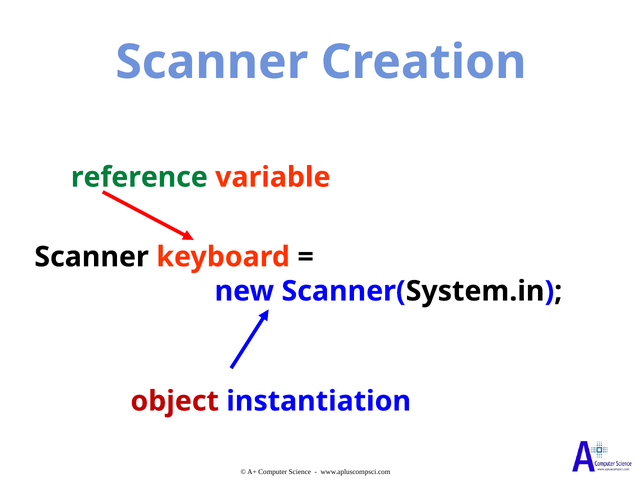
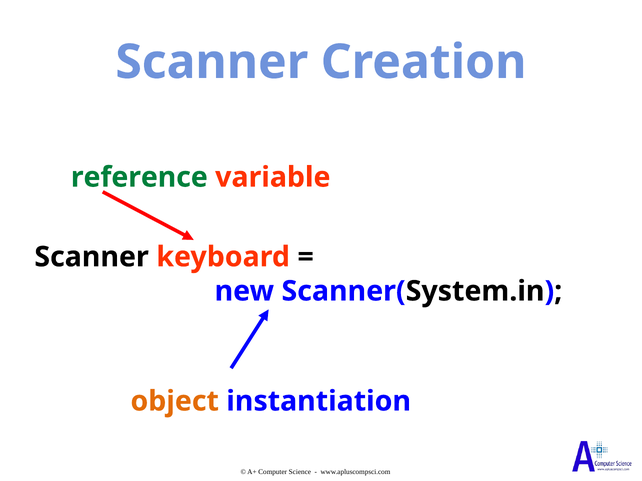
object colour: red -> orange (175, 402)
